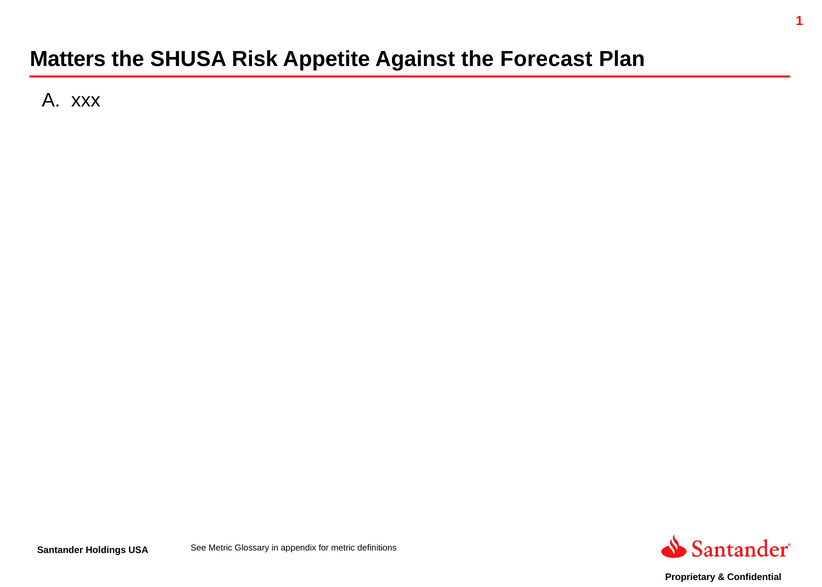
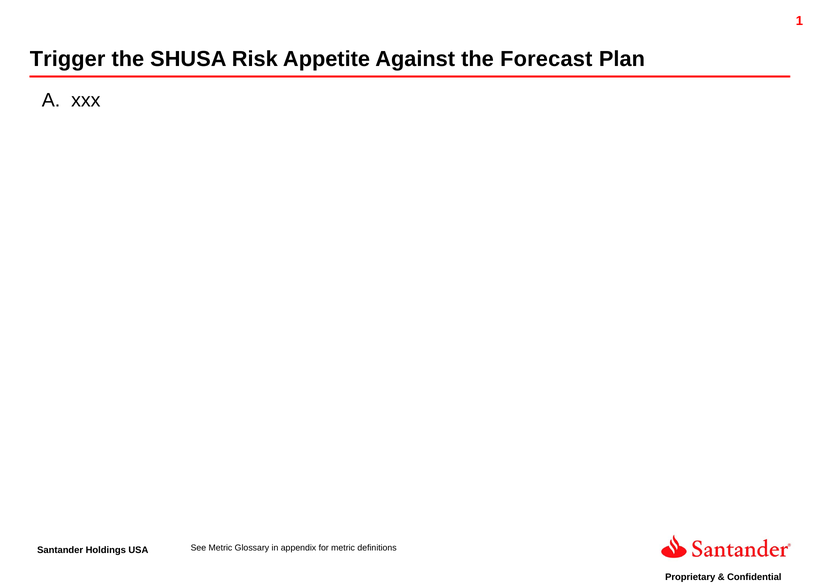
Matters: Matters -> Trigger (68, 59)
